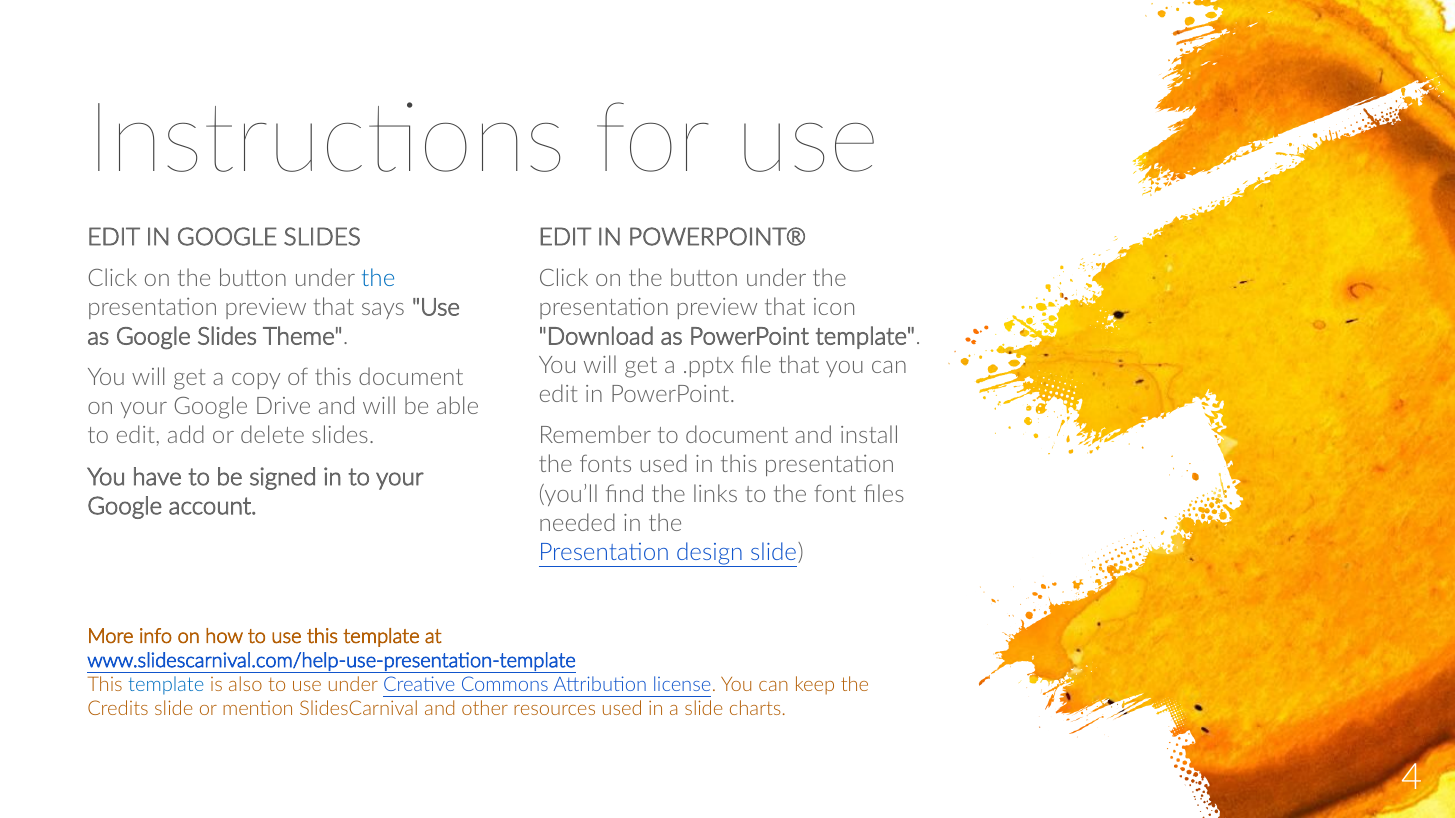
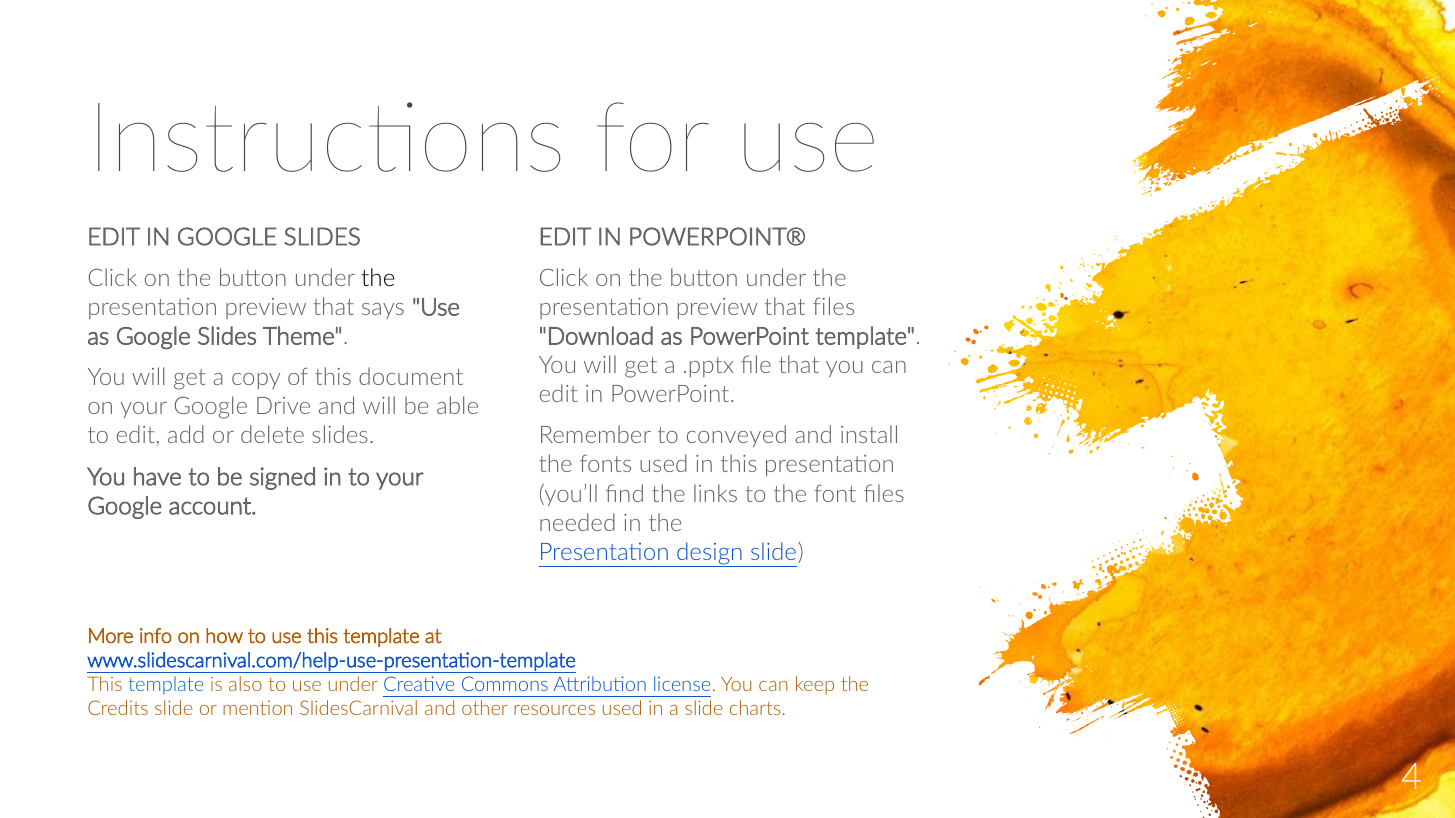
the colour: blue -> black (378, 278)
that icon: icon -> files (834, 308)
to document: document -> conveyed (737, 436)
